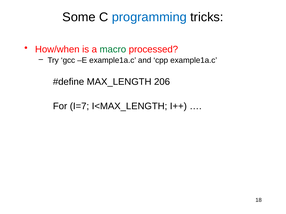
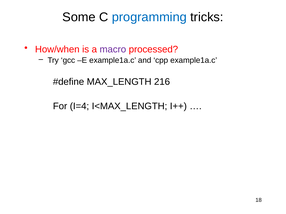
macro colour: green -> purple (113, 49)
206: 206 -> 216 (162, 82)
I=7: I=7 -> I=4 (79, 106)
